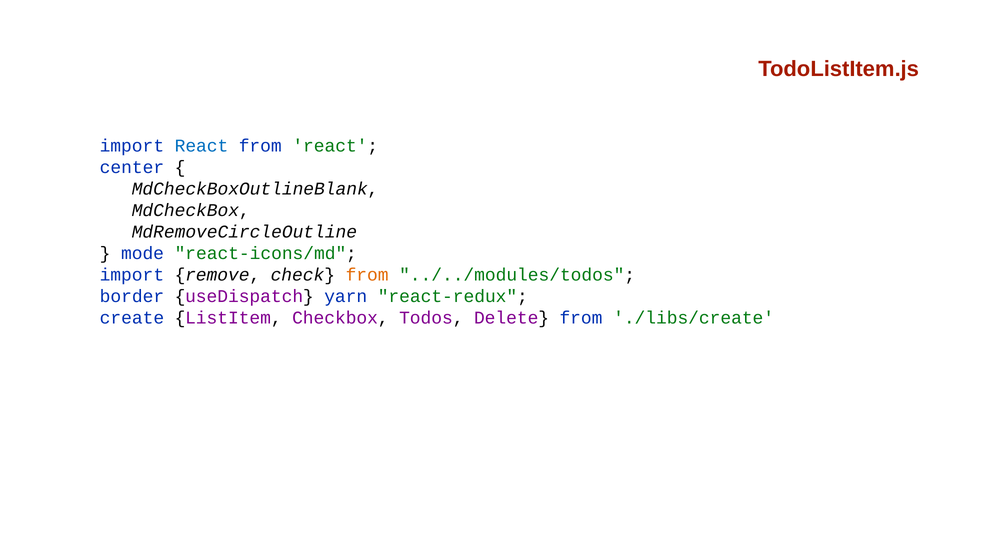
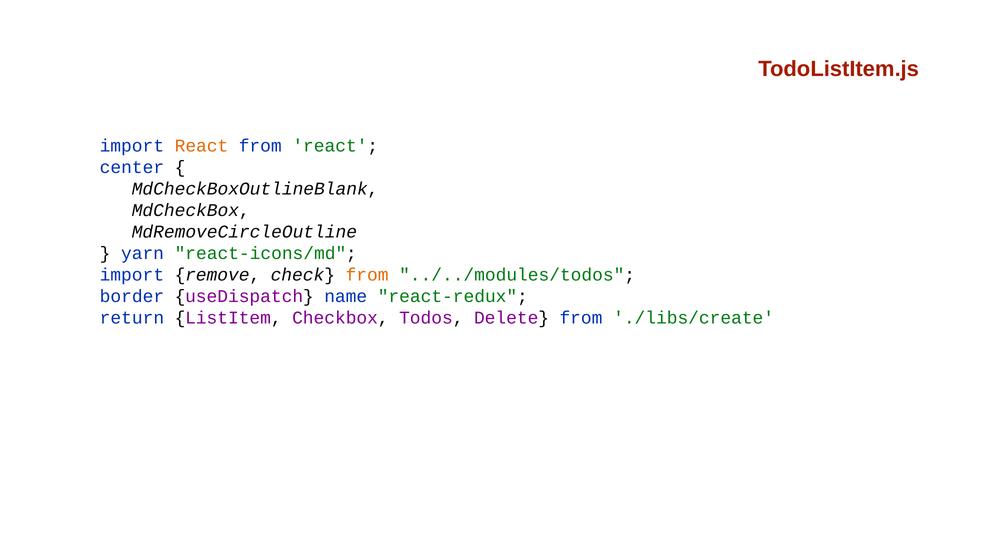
React colour: blue -> orange (201, 146)
mode: mode -> yarn (143, 254)
yarn: yarn -> name (346, 297)
create: create -> return (132, 318)
